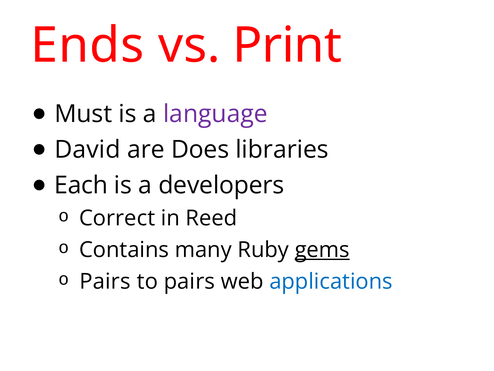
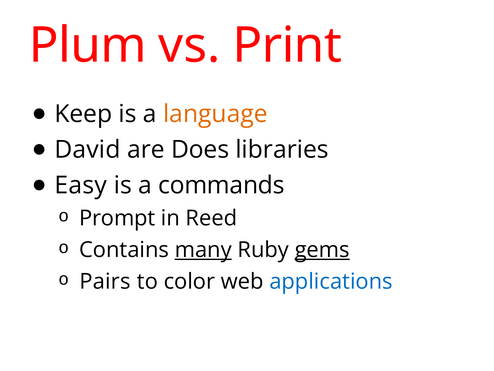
Ends: Ends -> Plum (88, 45)
Must: Must -> Keep (83, 114)
language colour: purple -> orange (215, 114)
Each: Each -> Easy (81, 185)
developers: developers -> commands (221, 185)
Correct: Correct -> Prompt (117, 218)
many underline: none -> present (203, 250)
to pairs: pairs -> color (189, 281)
